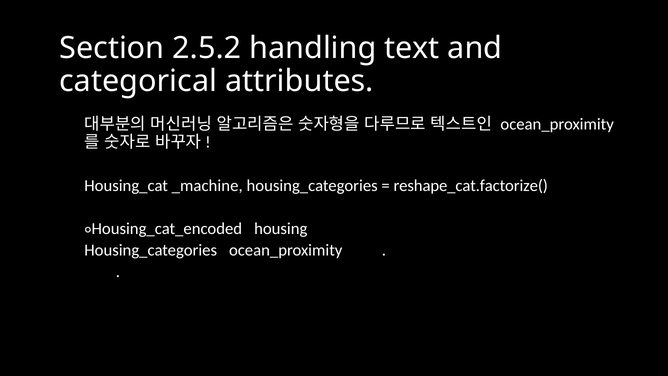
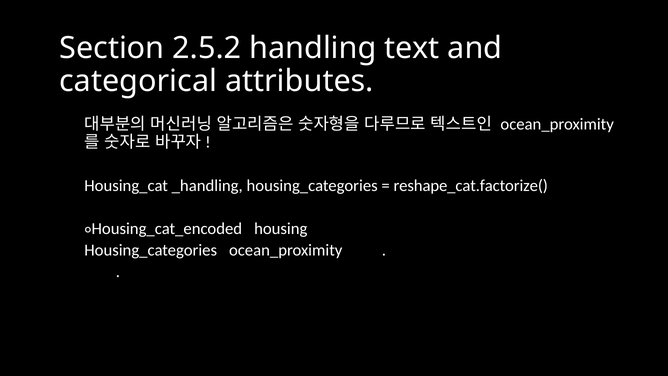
_machine: _machine -> _handling (207, 185)
